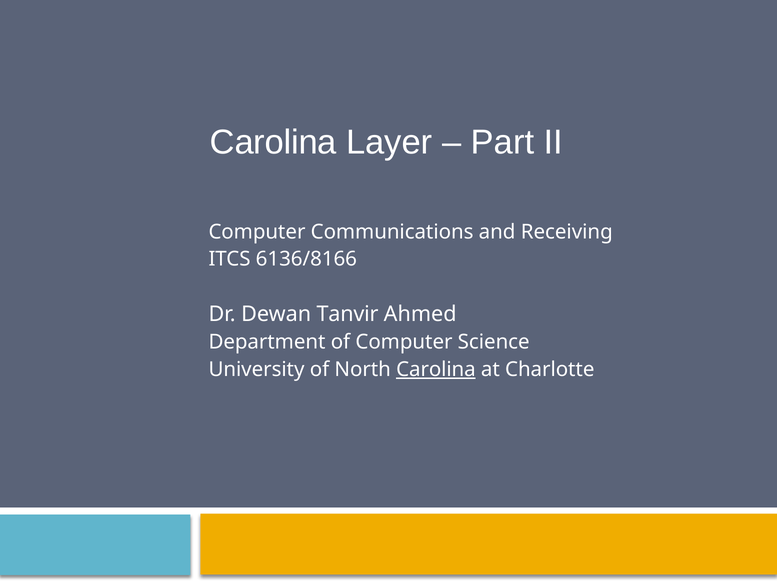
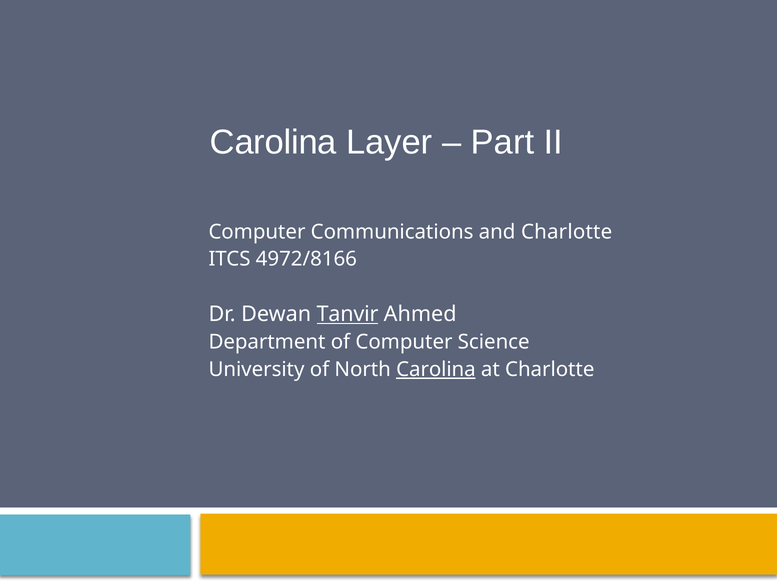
and Receiving: Receiving -> Charlotte (567, 232)
6136/8166: 6136/8166 -> 4972/8166 (306, 259)
Tanvir underline: none -> present (347, 314)
